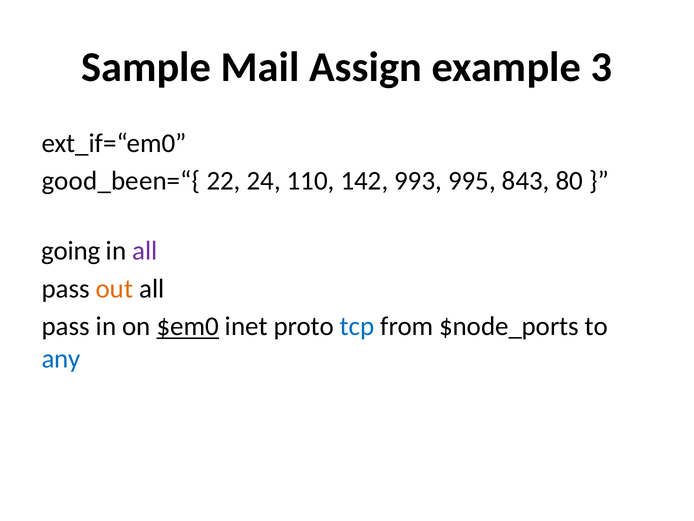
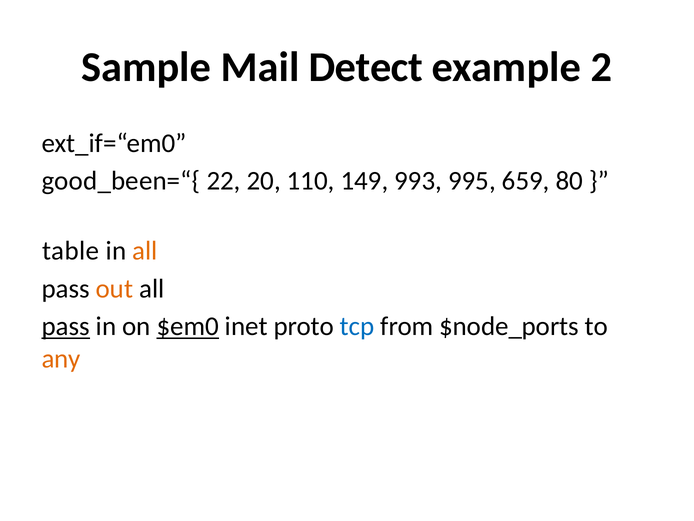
Assign: Assign -> Detect (366, 67)
3: 3 -> 2 (601, 67)
24: 24 -> 20 (264, 181)
142: 142 -> 149 (364, 181)
843: 843 -> 659 (526, 181)
going: going -> table (71, 251)
all colour: purple -> orange (145, 251)
pass underline: none -> present (66, 326)
any colour: blue -> orange (61, 359)
